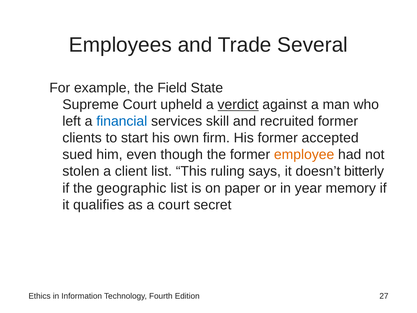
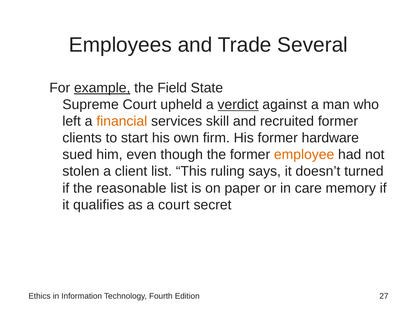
example underline: none -> present (102, 88)
financial colour: blue -> orange (122, 121)
accepted: accepted -> hardware (330, 138)
bitterly: bitterly -> turned (364, 171)
geographic: geographic -> reasonable (131, 188)
year: year -> care (308, 188)
